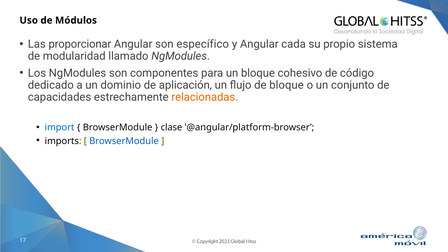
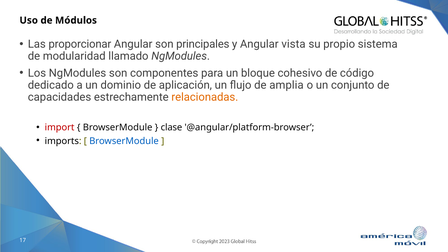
específico: específico -> principales (203, 44)
cada: cada -> vista (294, 44)
de bloque: bloque -> amplia (287, 85)
import colour: blue -> red (60, 127)
